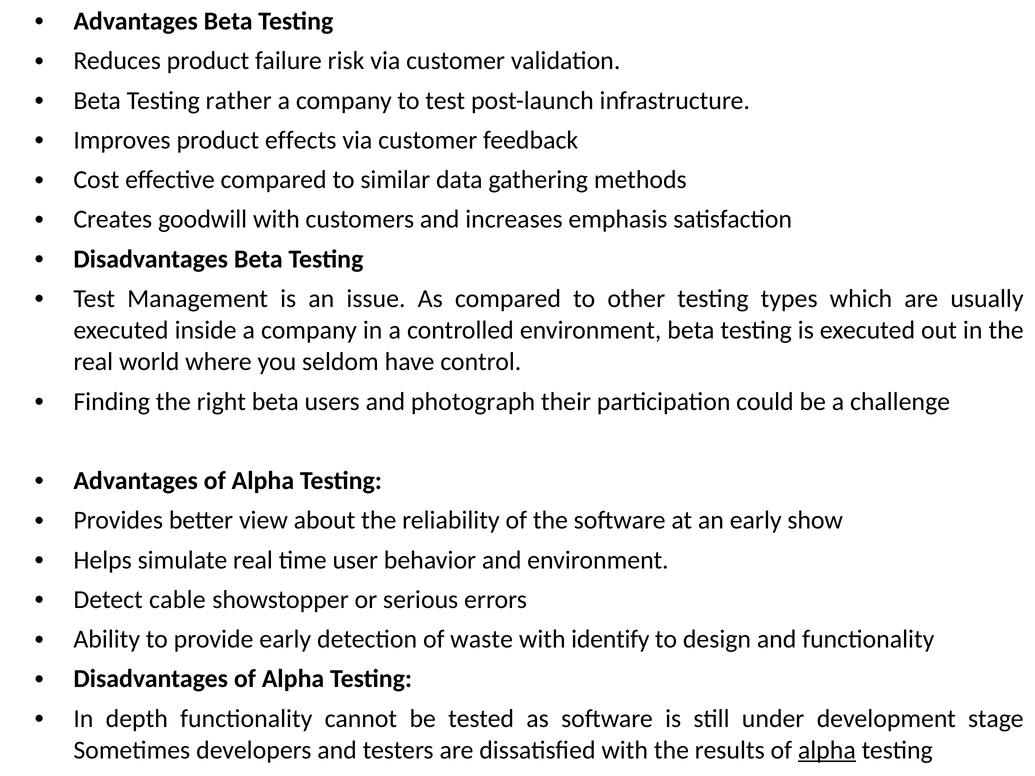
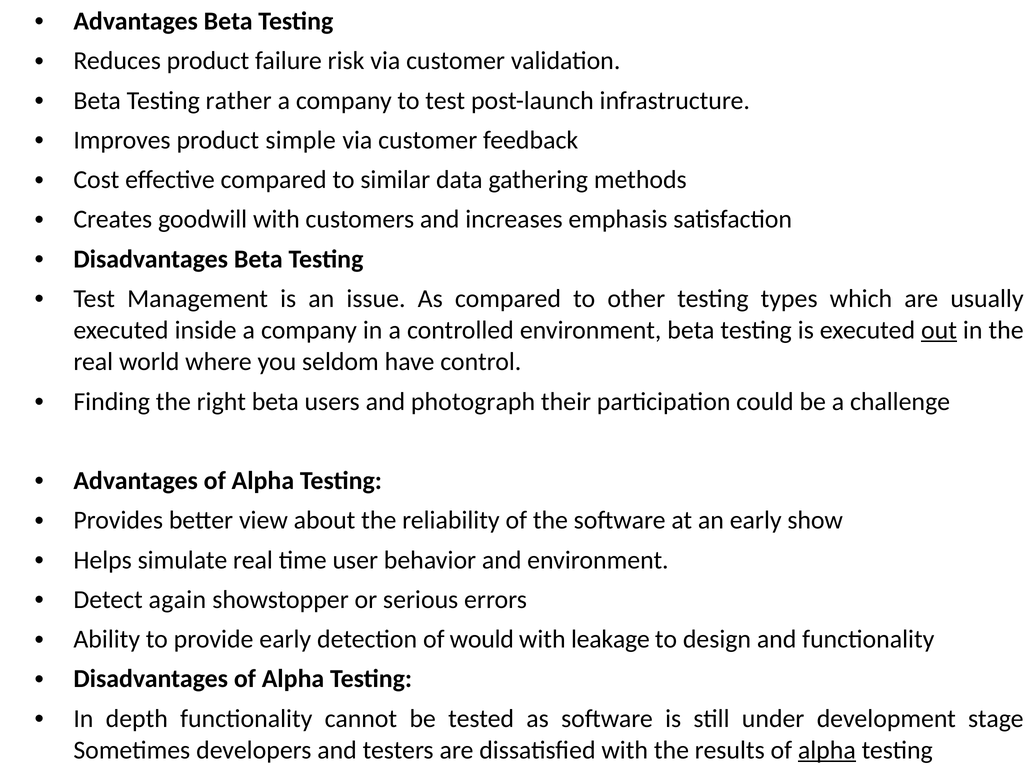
effects: effects -> simple (301, 140)
out underline: none -> present (939, 330)
cable: cable -> again (177, 600)
waste: waste -> would (482, 640)
identify: identify -> leakage (610, 640)
